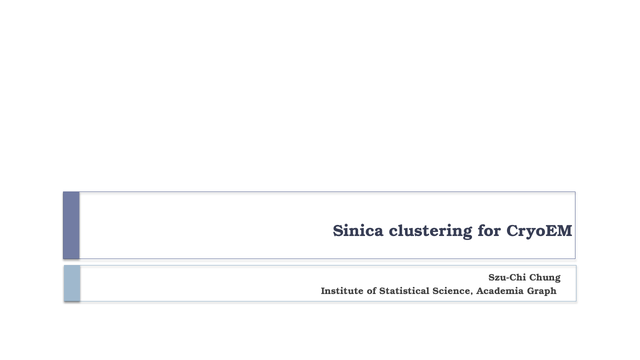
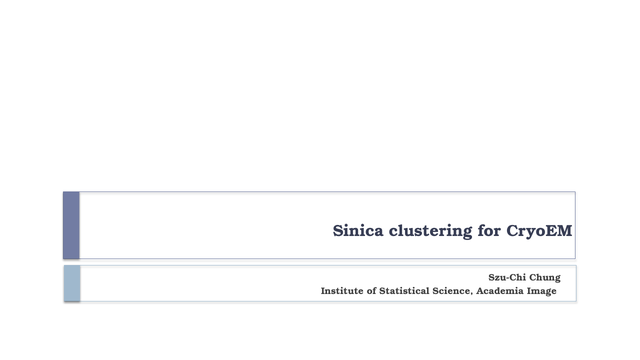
Graph: Graph -> Image (542, 291)
